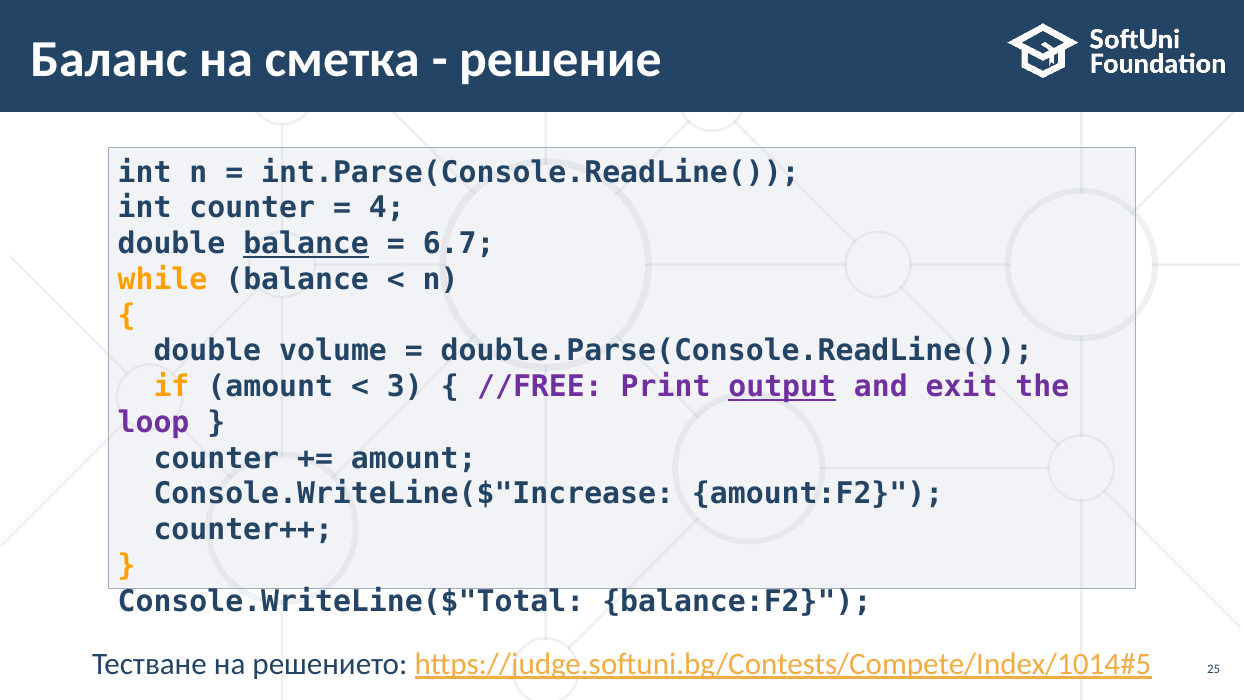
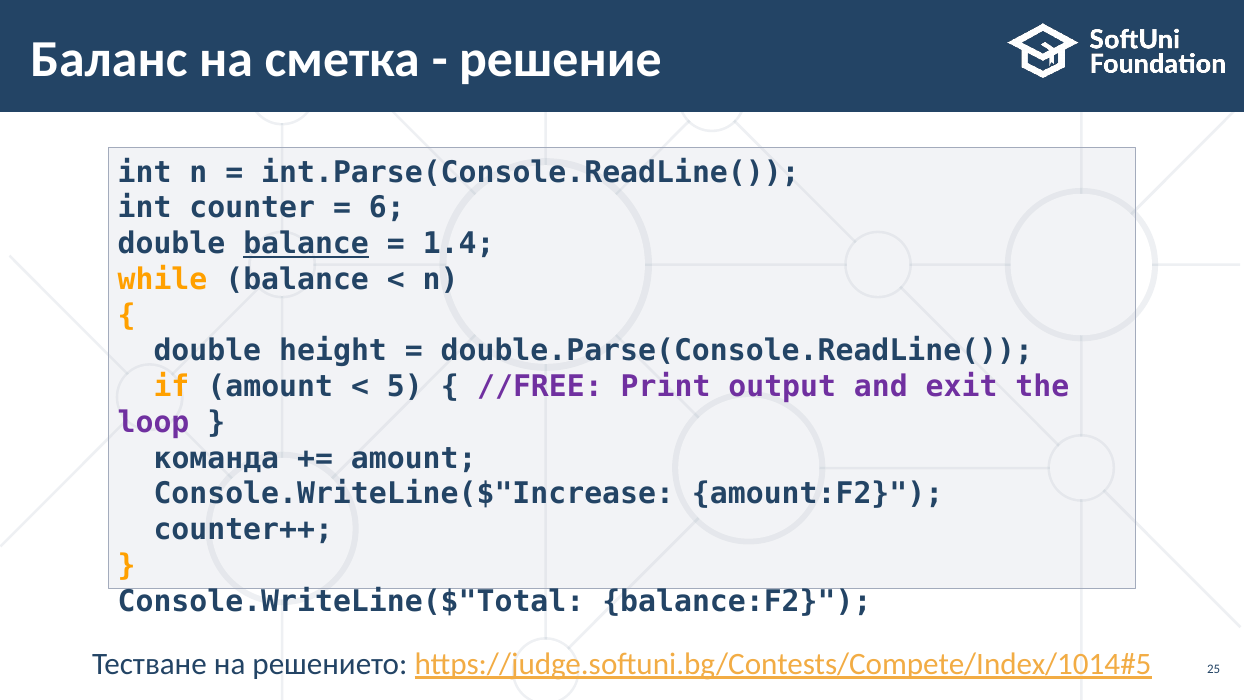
4: 4 -> 6 (387, 208)
6.7: 6.7 -> 1.4 (459, 244)
volume: volume -> height (333, 351)
3: 3 -> 5 (405, 387)
output underline: present -> none (782, 387)
counter: counter -> команда (216, 458)
